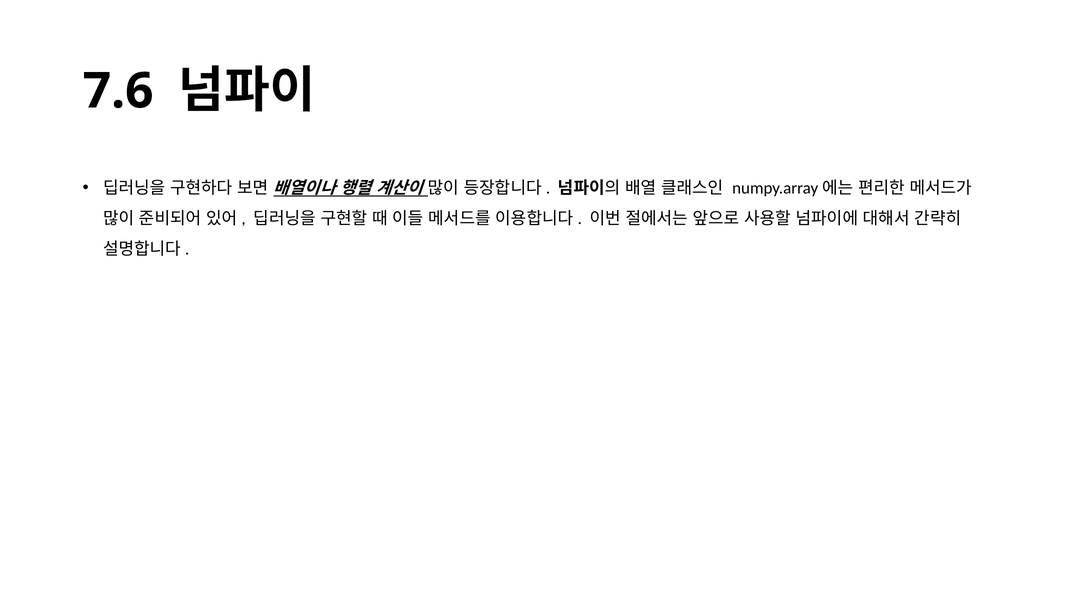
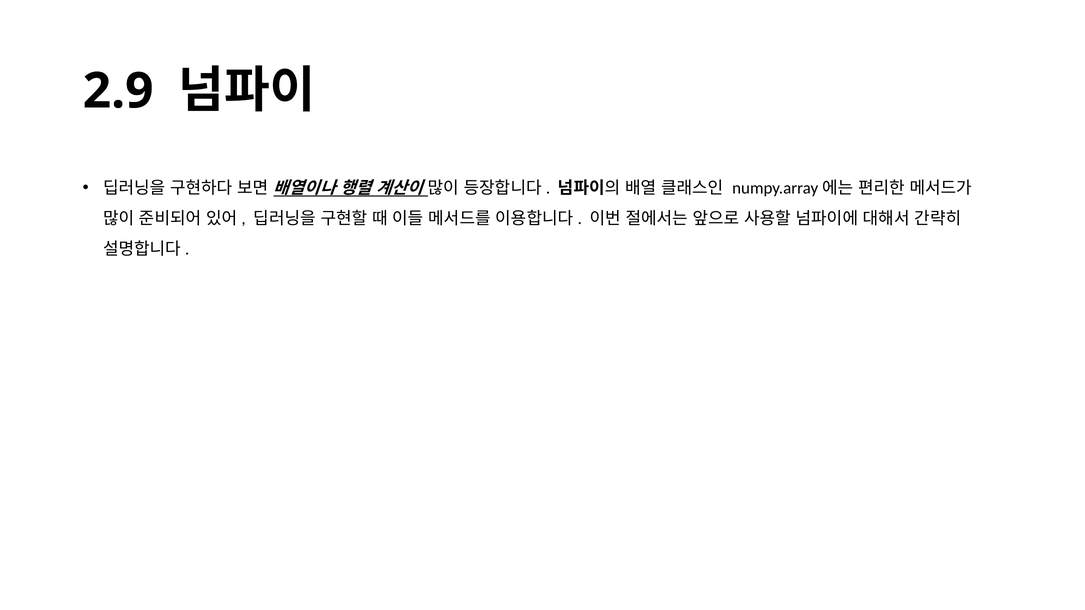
7.6: 7.6 -> 2.9 (118, 91)
